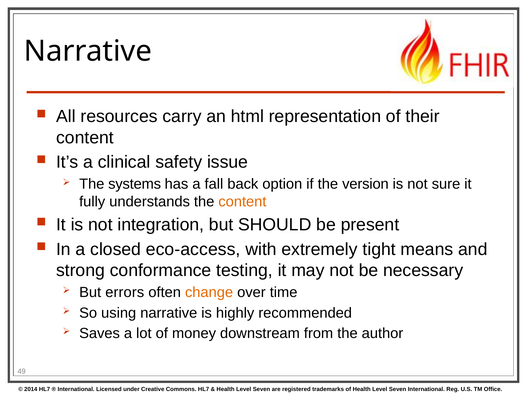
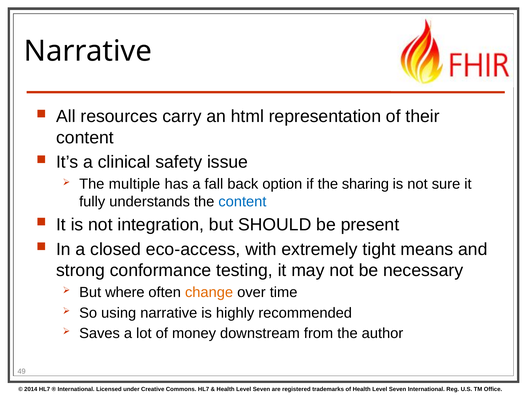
systems: systems -> multiple (134, 184)
version: version -> sharing (365, 184)
content colour: orange -> blue (242, 202)
errors: errors -> where (125, 293)
